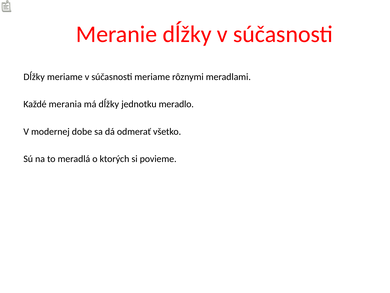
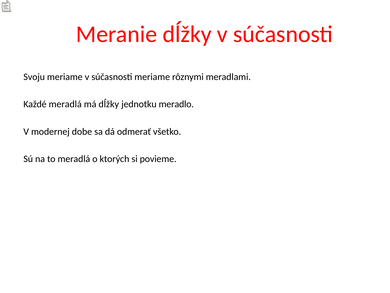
Dĺžky: Dĺžky -> Svoju (34, 77)
Každé merania: merania -> meradlá (65, 104)
